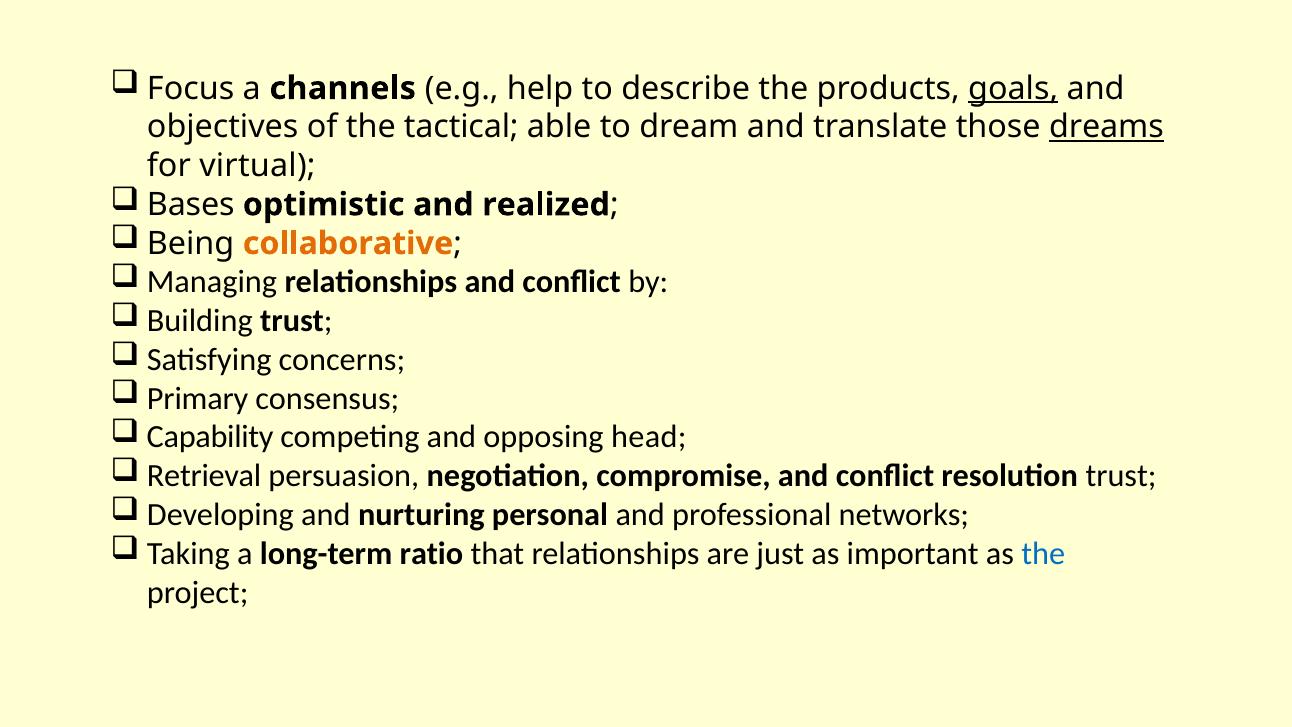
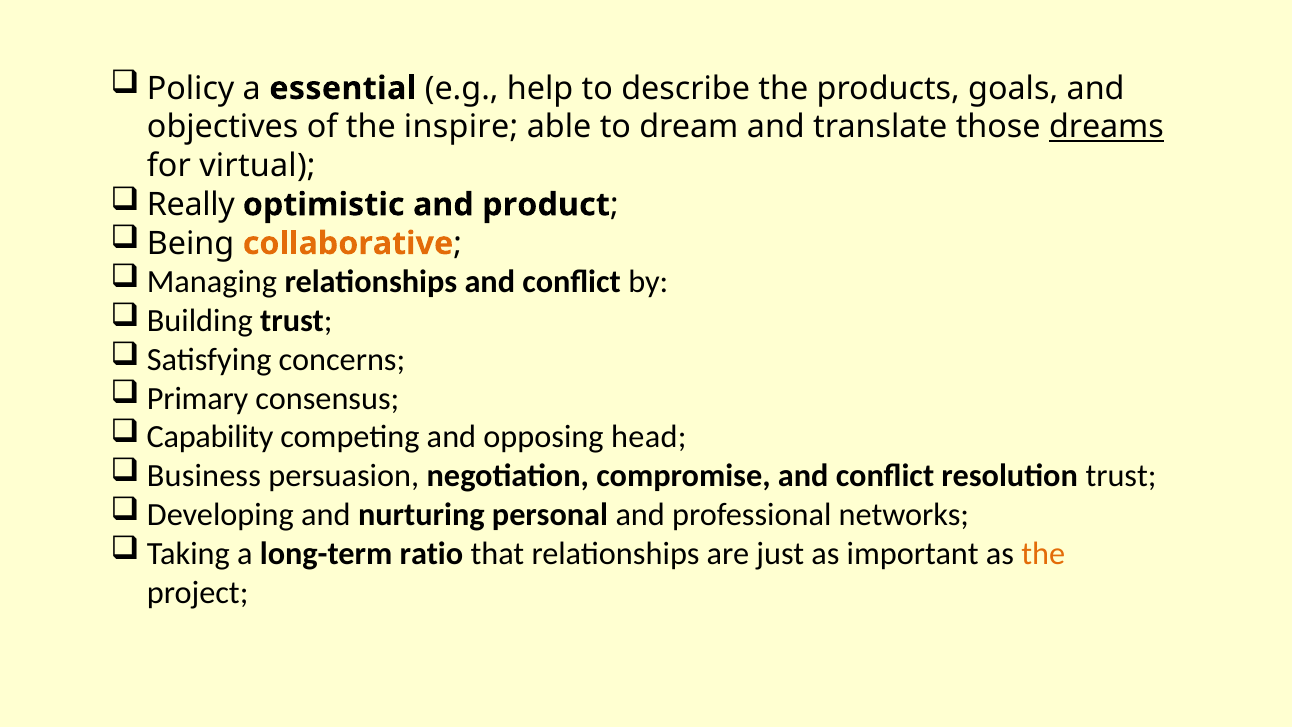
Focus: Focus -> Policy (191, 88)
channels: channels -> essential (343, 88)
goals underline: present -> none (1013, 88)
tactical: tactical -> inspire (461, 127)
Bases: Bases -> Really (191, 205)
realized: realized -> product (546, 205)
Retrieval: Retrieval -> Business (204, 476)
the colour: blue -> orange (1043, 553)
